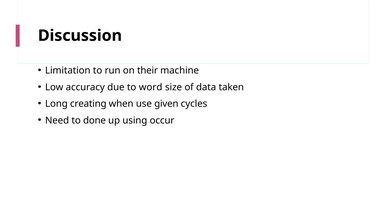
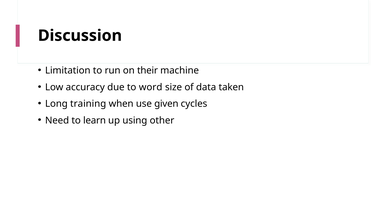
creating: creating -> training (88, 104)
done: done -> learn (95, 121)
occur: occur -> other (162, 121)
